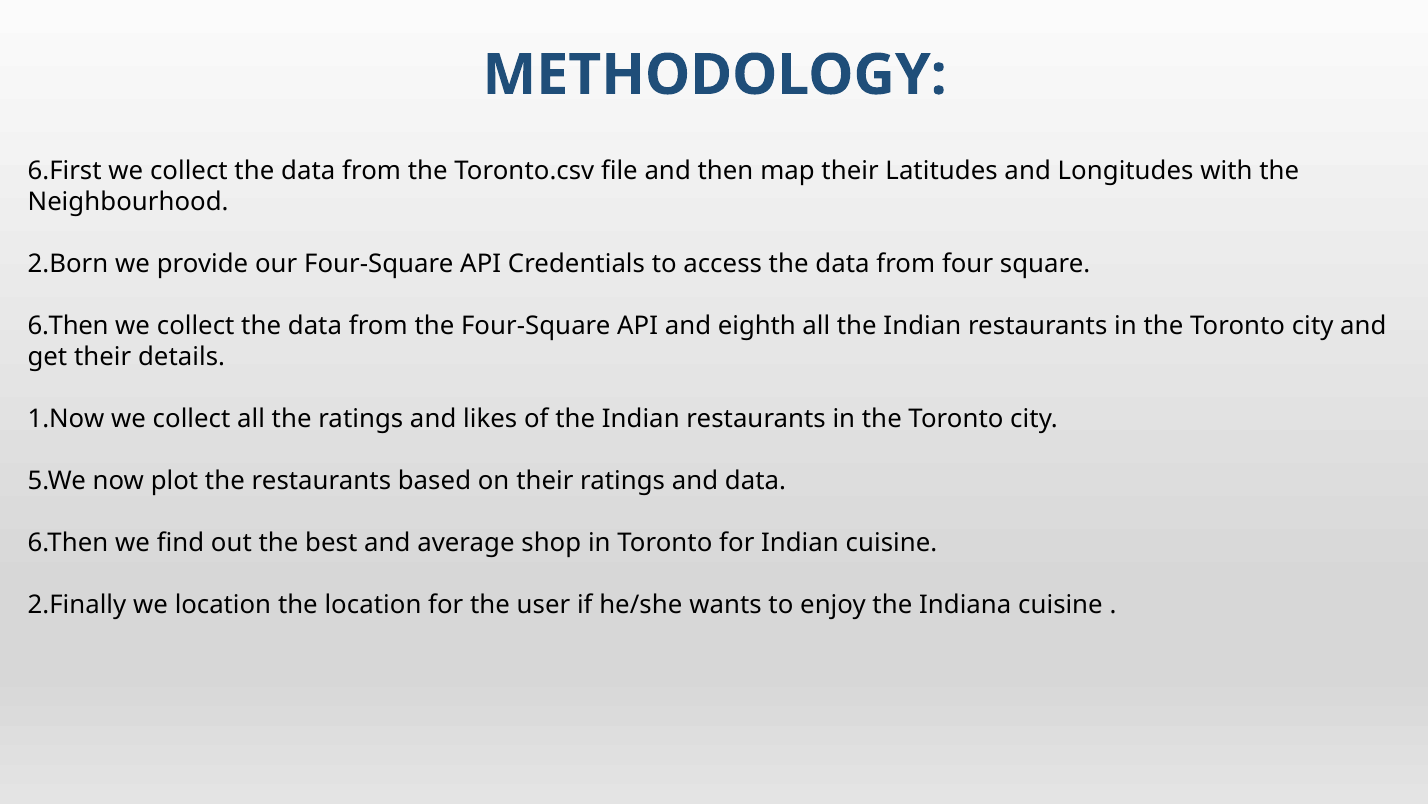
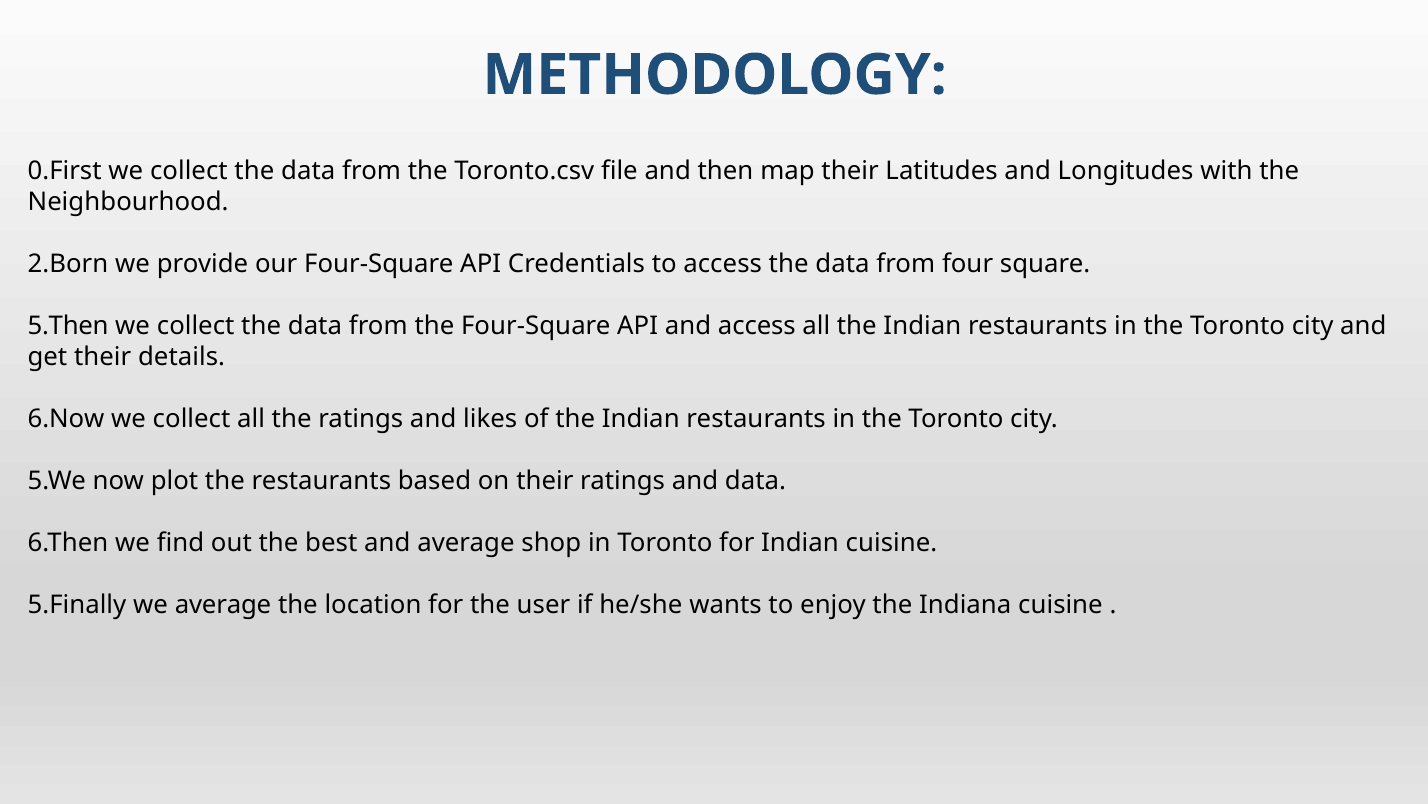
6.First: 6.First -> 0.First (65, 171)
6.Then: 6.Then -> 5.Then (68, 326)
and eighth: eighth -> access (757, 326)
1.Now: 1.Now -> 6.Now (66, 419)
2.Finally: 2.Finally -> 5.Finally (77, 605)
we location: location -> average (223, 605)
